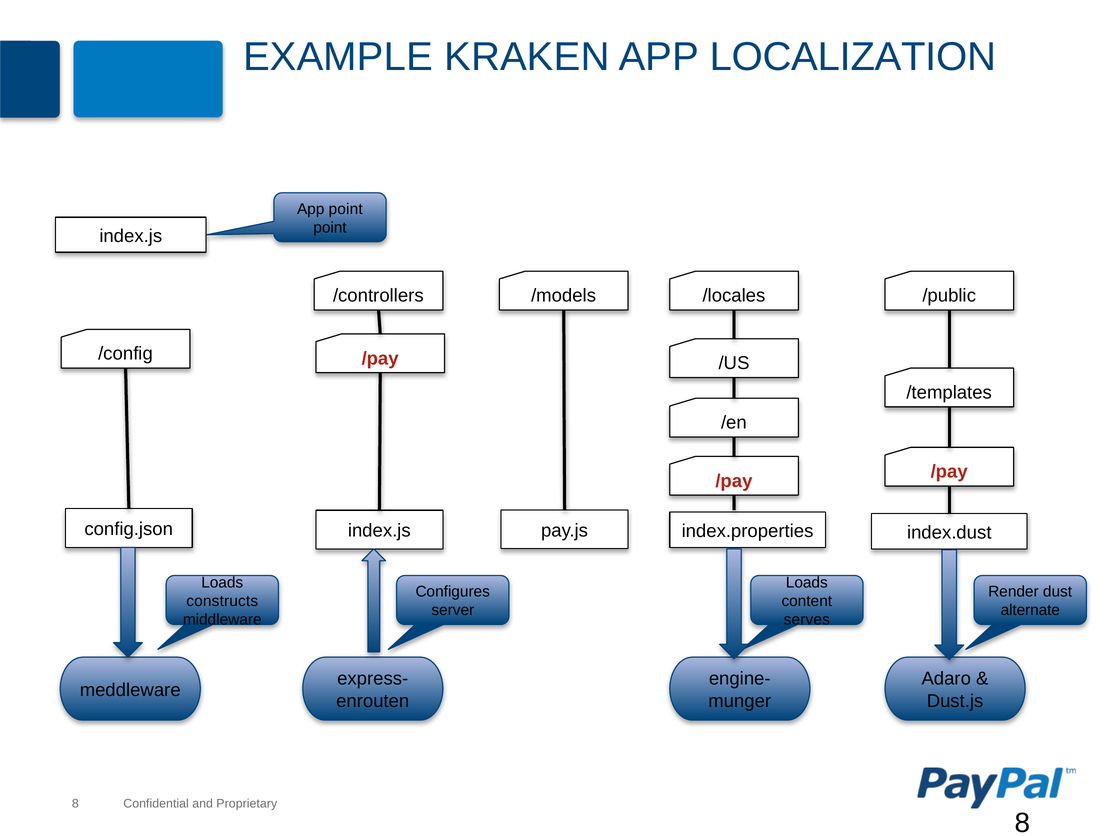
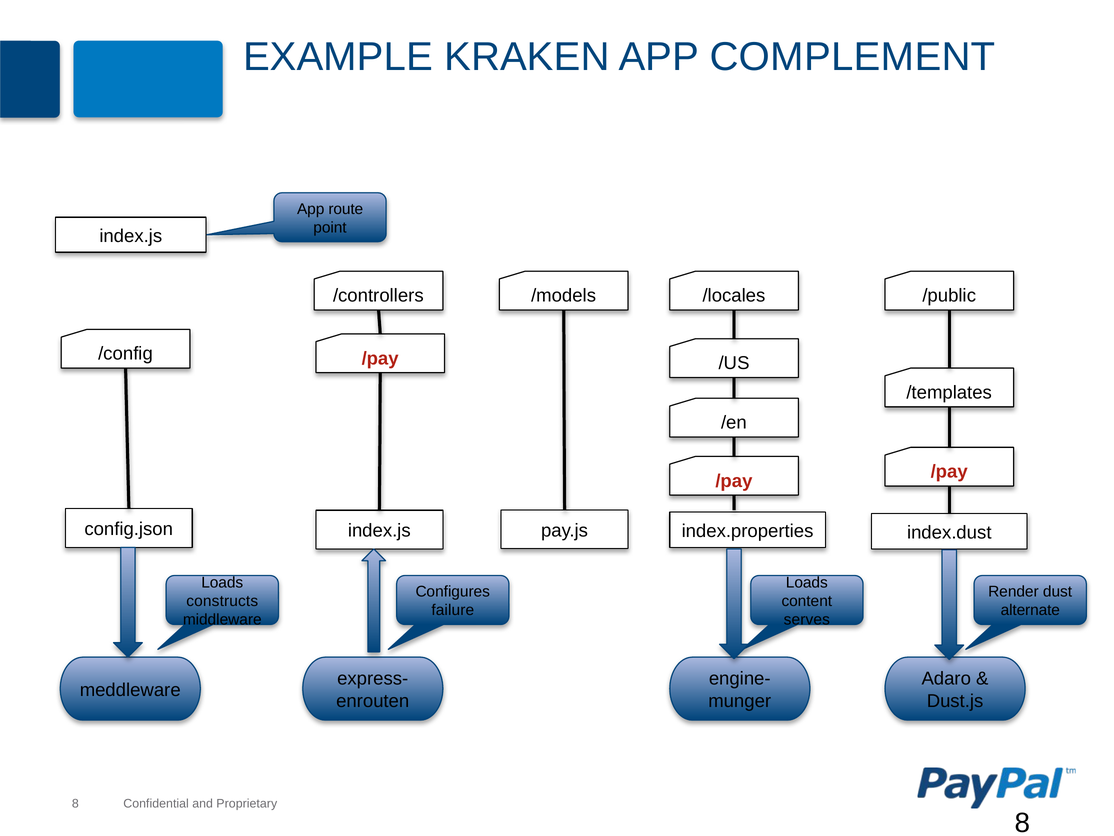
LOCALIZATION: LOCALIZATION -> COMPLEMENT (853, 57)
App point: point -> route (346, 209)
server: server -> failure (453, 610)
